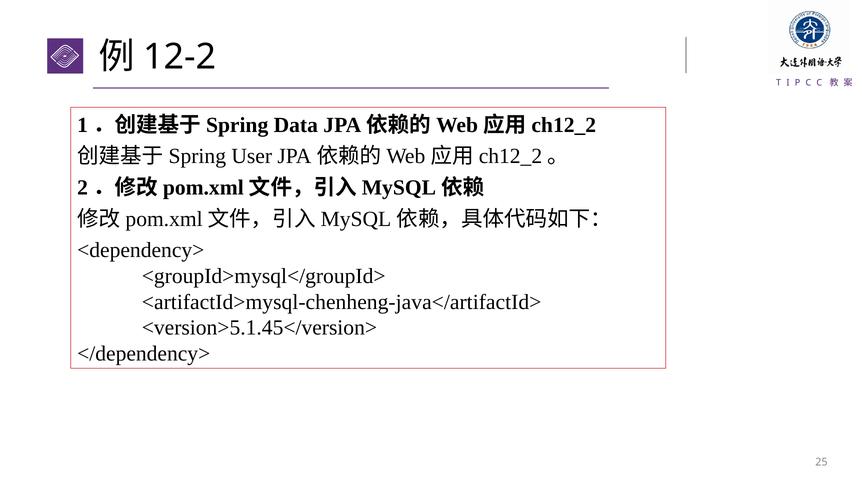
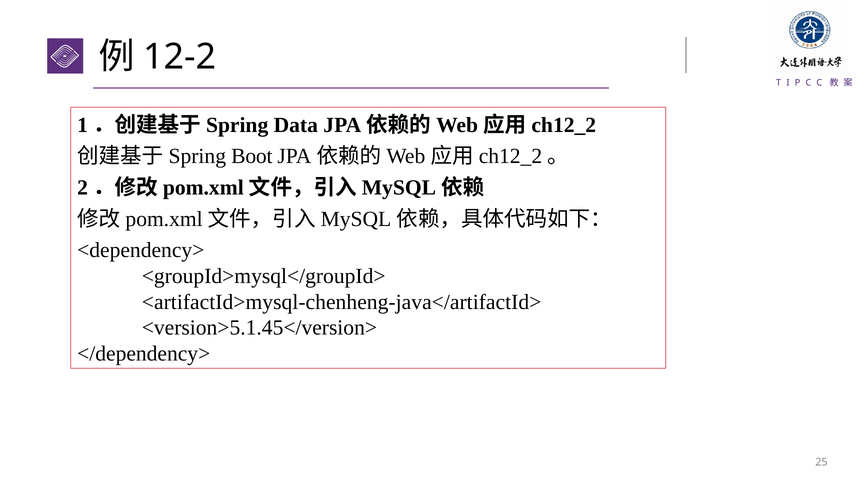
User: User -> Boot (252, 156)
